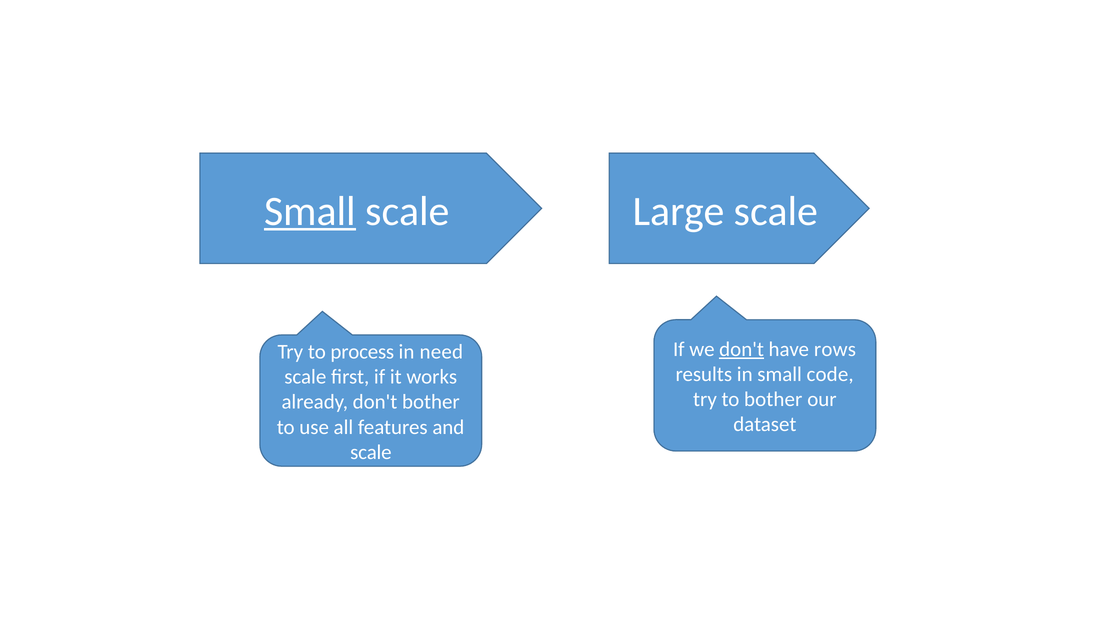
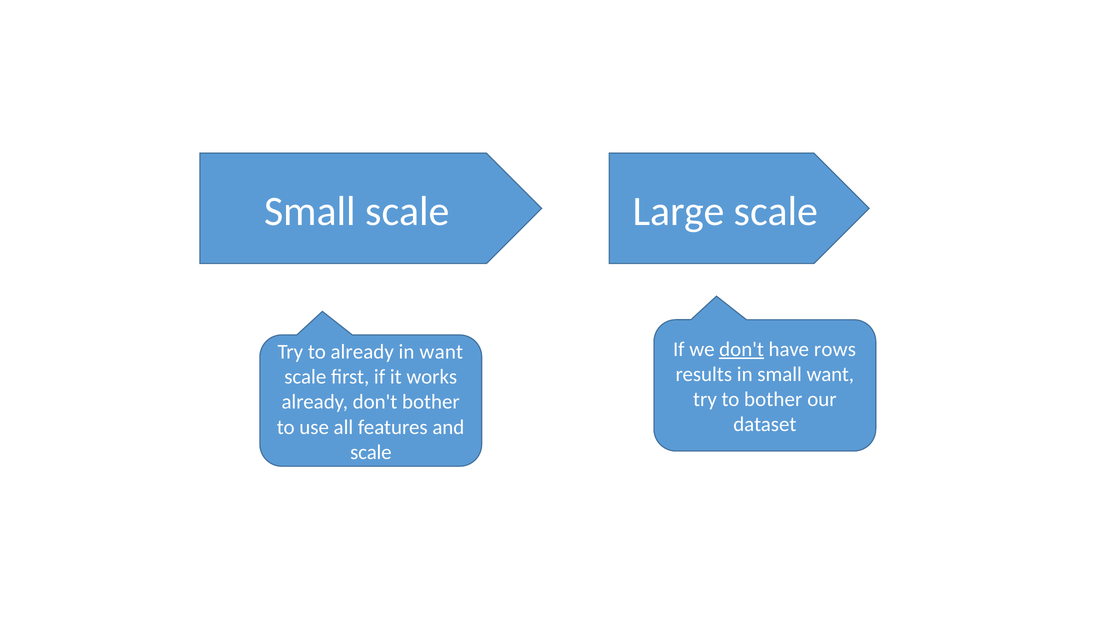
Small underline: present -> none (310, 211)
to process: process -> already (362, 352)
in need: need -> want (441, 352)
small code: code -> want (830, 374)
